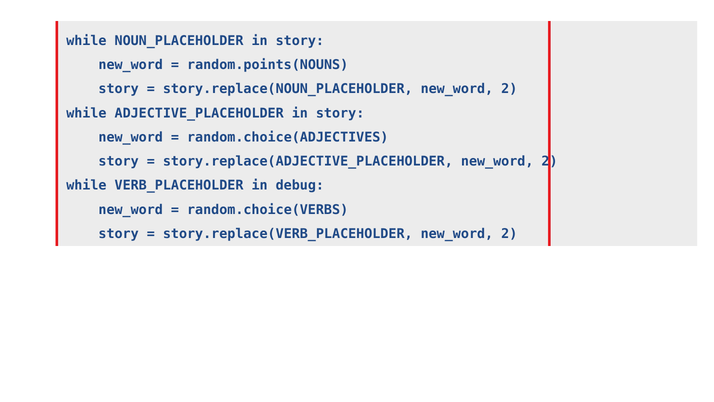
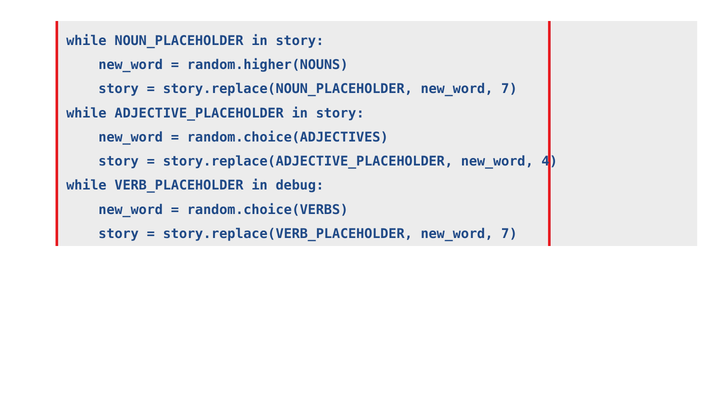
random.points(NOUNS: random.points(NOUNS -> random.higher(NOUNS (268, 65)
story.replace(NOUN_PLACEHOLDER new_word 2: 2 -> 7 (509, 89)
story.replace(ADJECTIVE_PLACEHOLDER new_word 2: 2 -> 4 (550, 161)
story.replace(VERB_PLACEHOLDER new_word 2: 2 -> 7 (509, 233)
